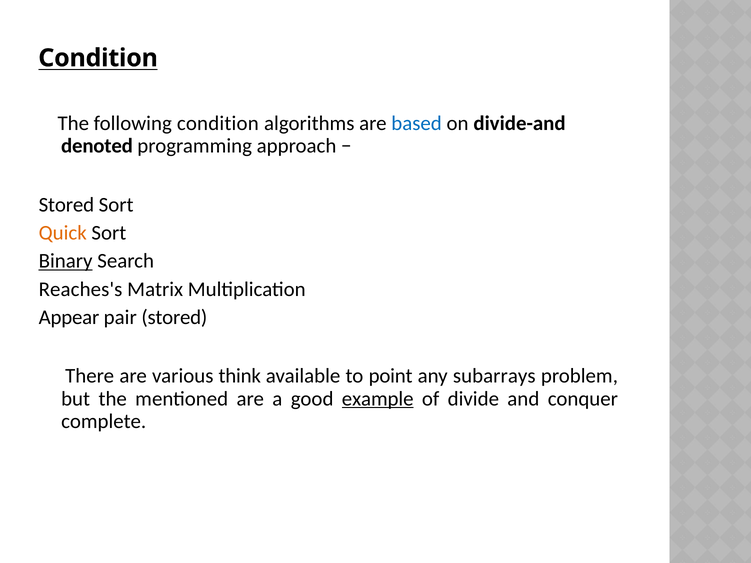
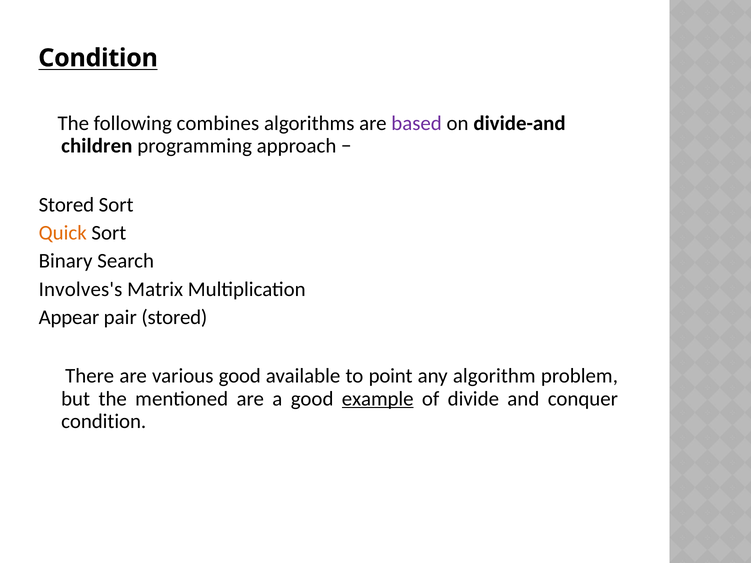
following condition: condition -> combines (218, 124)
based colour: blue -> purple (417, 124)
denoted: denoted -> children (97, 146)
Binary underline: present -> none (66, 261)
Reaches's: Reaches's -> Involves's (81, 289)
various think: think -> good (240, 376)
subarrays: subarrays -> algorithm (494, 376)
complete: complete -> condition (104, 421)
